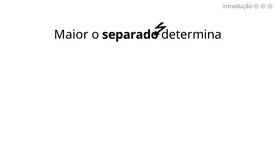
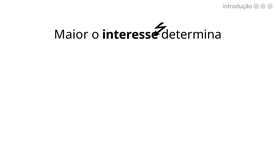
separado: separado -> interesse (130, 35)
